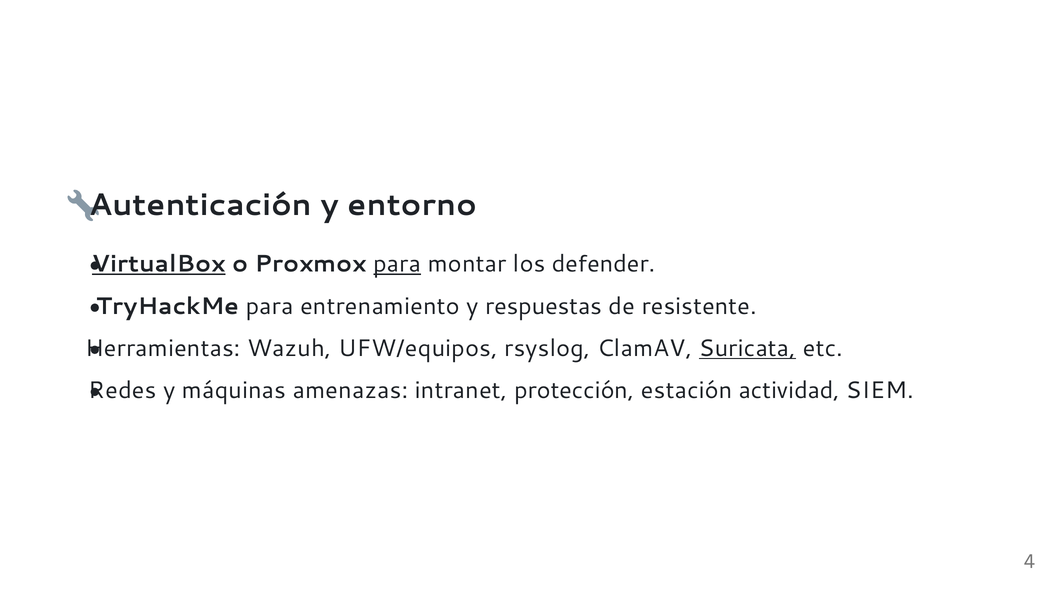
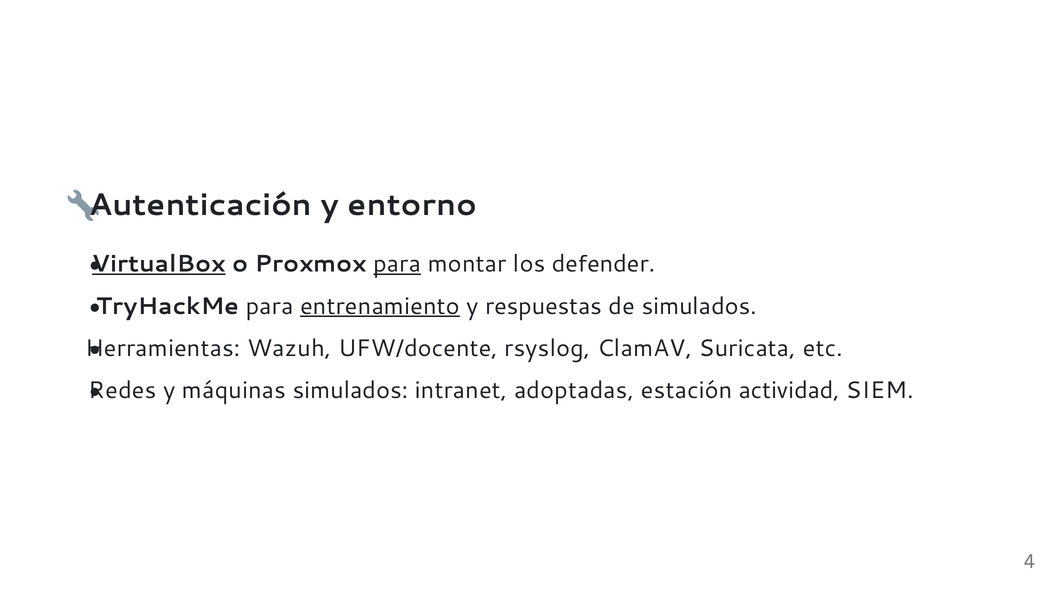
entrenamiento underline: none -> present (380, 306)
de resistente: resistente -> simulados (699, 306)
UFW/equipos: UFW/equipos -> UFW/docente (418, 348)
Suricata underline: present -> none (747, 348)
máquinas amenazas: amenazas -> simulados (351, 390)
protección: protección -> adoptadas (574, 390)
